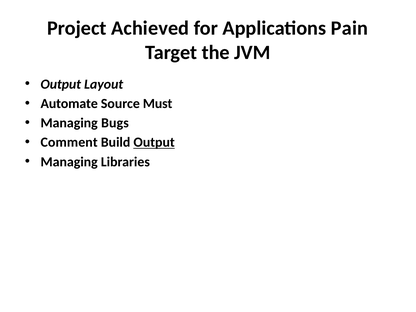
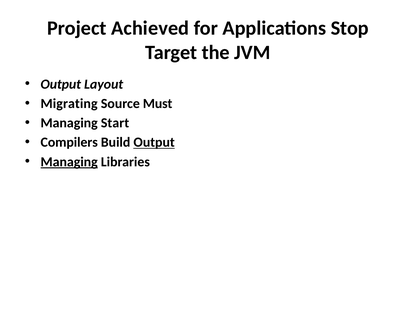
Pain: Pain -> Stop (350, 28)
Automate: Automate -> Migrating (69, 104)
Bugs: Bugs -> Start (115, 123)
Comment: Comment -> Compilers (69, 142)
Managing underline: none -> present (69, 162)
